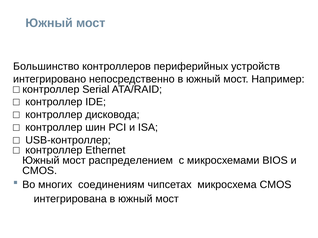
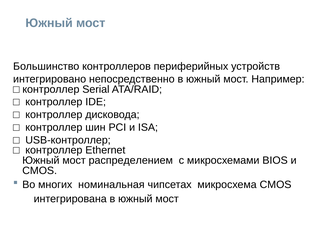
соединениям: соединениям -> номинальная (111, 185)
